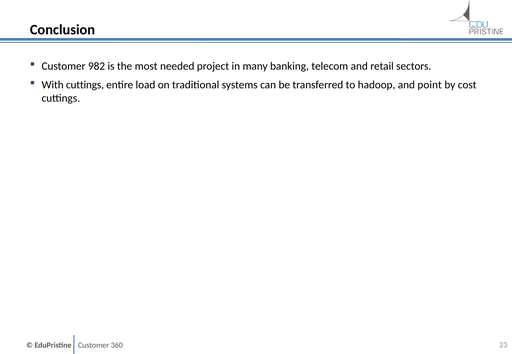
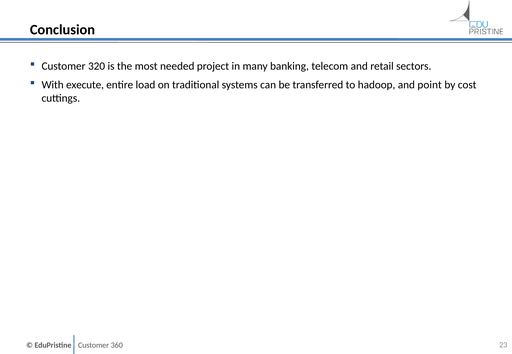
982: 982 -> 320 (97, 66)
With cuttings: cuttings -> execute (85, 85)
